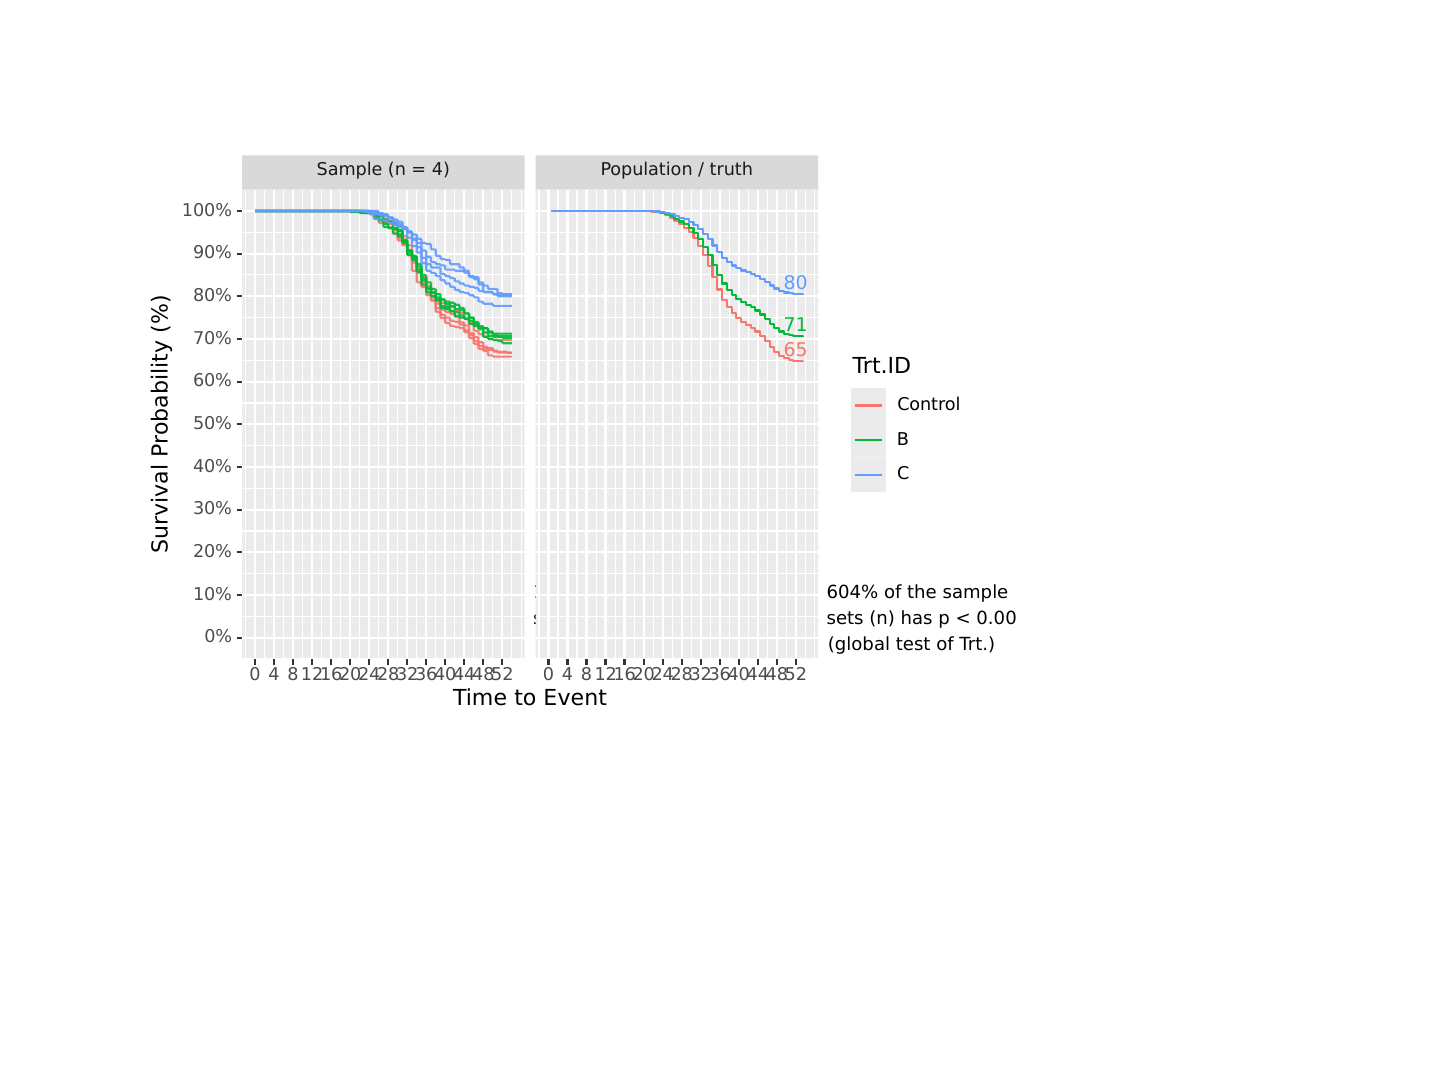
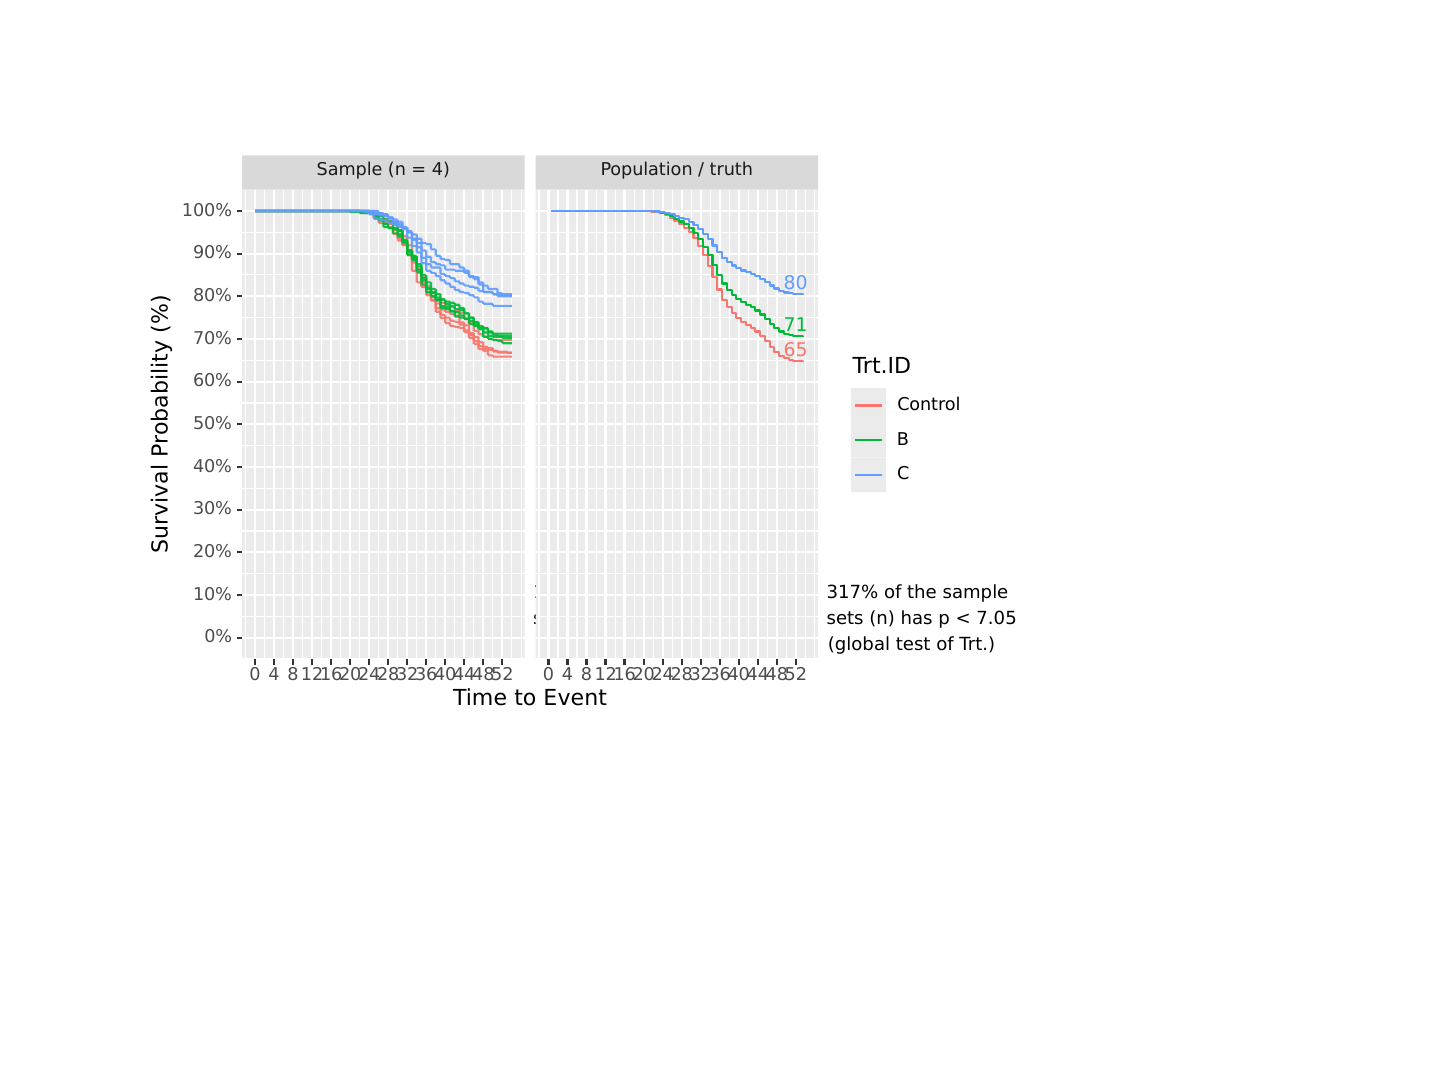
604%: 604% -> 317% (853, 593)
0.00: 0.00 -> 7.05 (997, 619)
